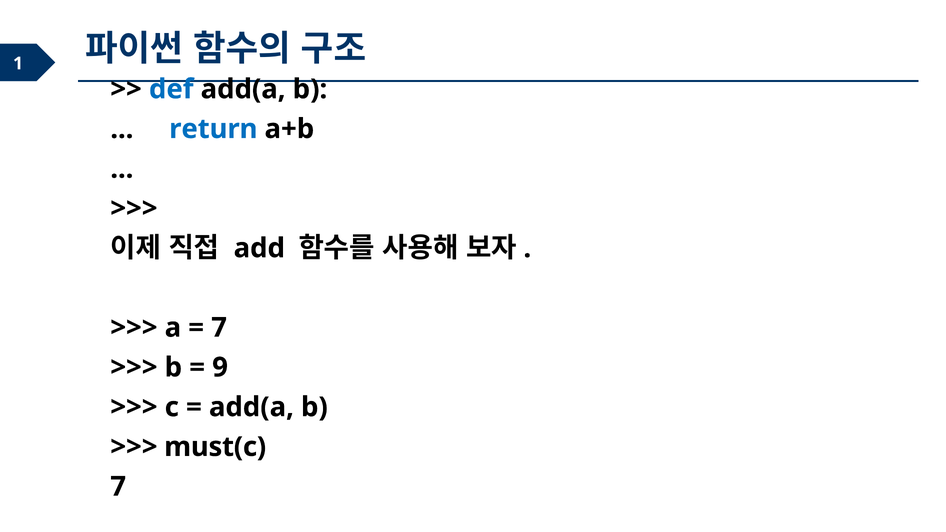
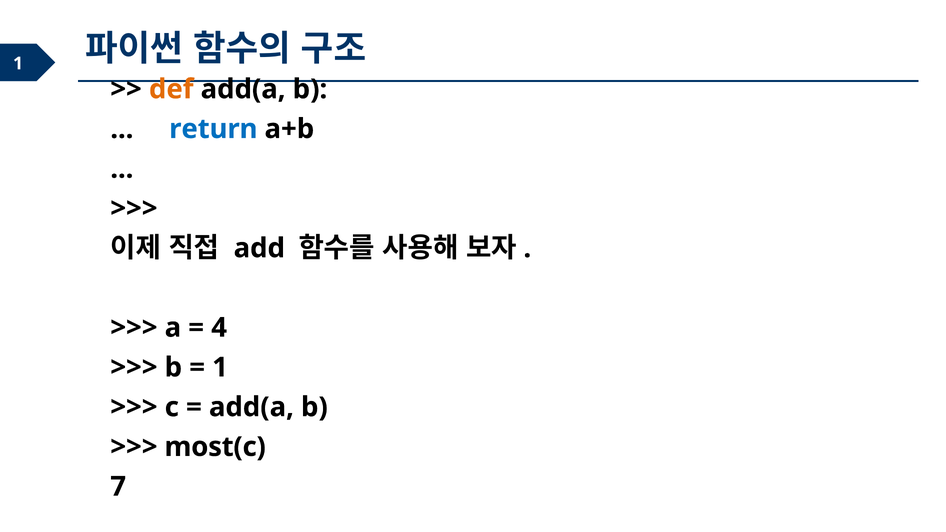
def colour: blue -> orange (171, 89)
7: 7 -> 4 (219, 328)
9: 9 -> 1 (220, 367)
must(c: must(c -> most(c (215, 447)
